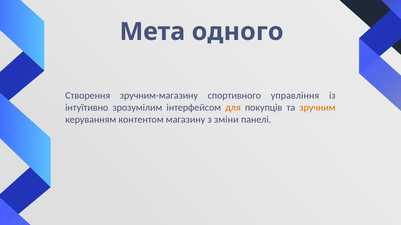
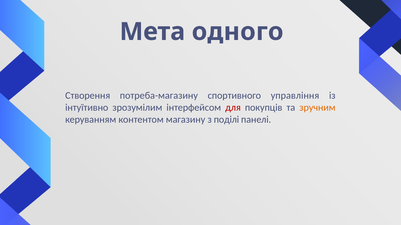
зручним-магазину: зручним-магазину -> потреба-магазину (159, 96)
для colour: orange -> red (233, 108)
зміни: зміни -> поділі (226, 120)
